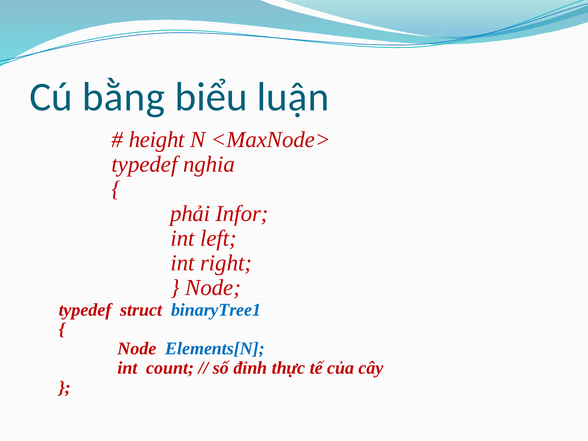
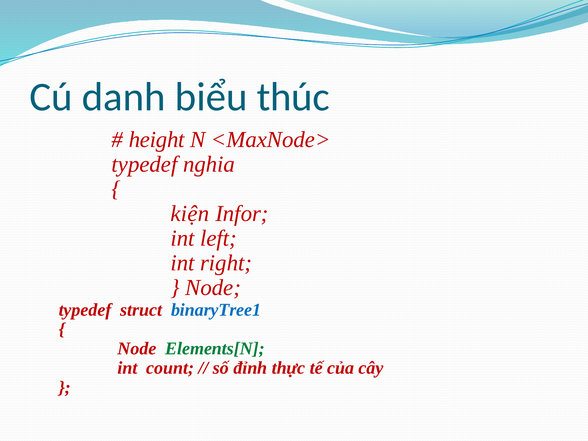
bằng: bằng -> danh (124, 97)
luận: luận -> thúc (293, 97)
phải: phải -> kiện (190, 214)
Elements[N colour: blue -> green (215, 349)
